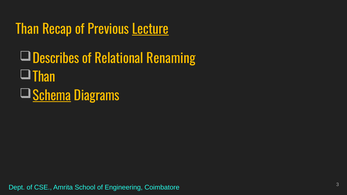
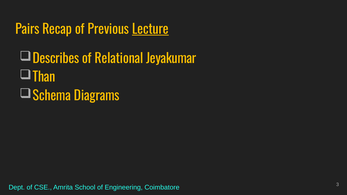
Than: Than -> Pairs (27, 29)
Renaming: Renaming -> Jeyakumar (171, 59)
Schema underline: present -> none (52, 96)
